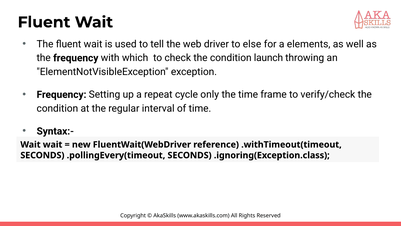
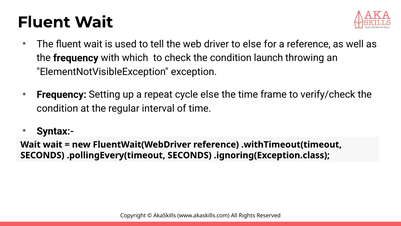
a elements: elements -> reference (309, 44)
cycle only: only -> else (210, 94)
